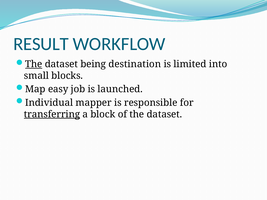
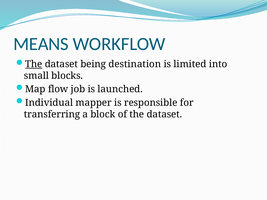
RESULT: RESULT -> MEANS (41, 44)
easy: easy -> flow (58, 89)
transferring underline: present -> none (52, 114)
